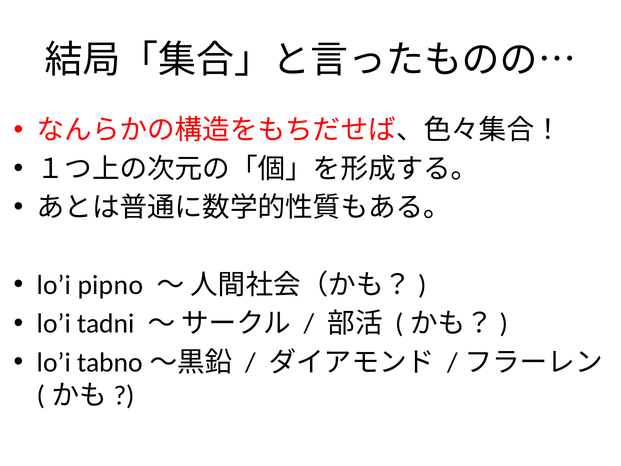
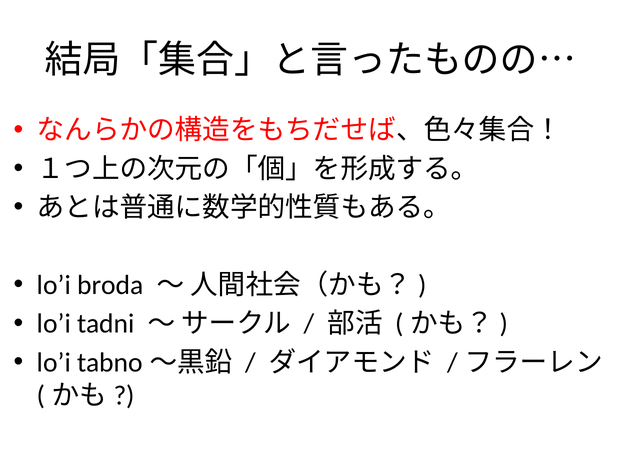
pipno: pipno -> broda (110, 285)
